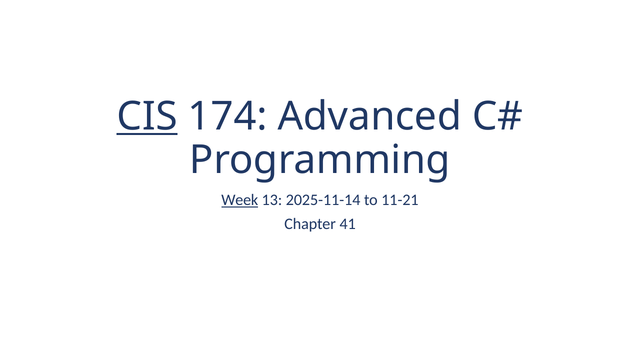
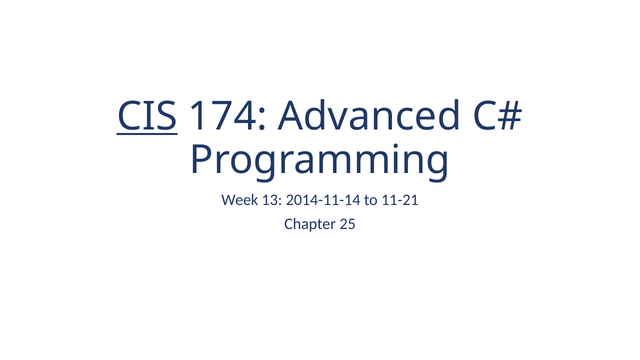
Week underline: present -> none (240, 200)
2025-11-14: 2025-11-14 -> 2014-11-14 (323, 200)
41: 41 -> 25 (348, 224)
